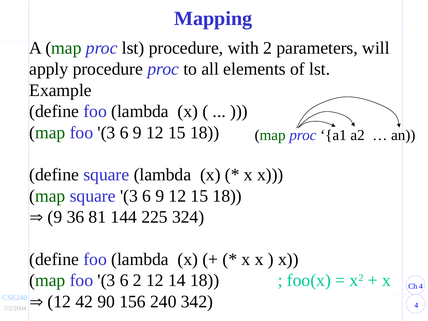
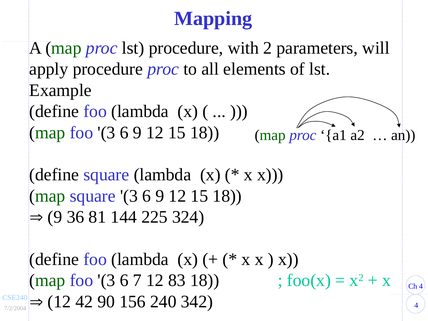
6 2: 2 -> 7 (137, 281)
14: 14 -> 83 (177, 281)
